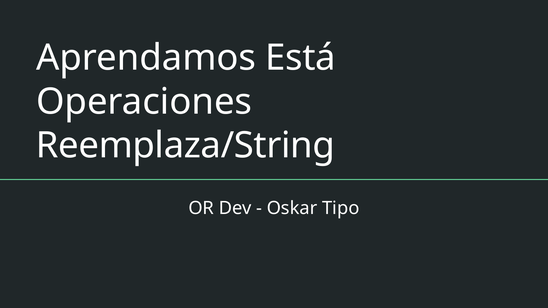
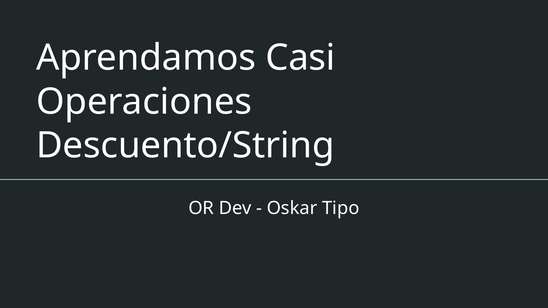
Está: Está -> Casi (300, 58)
Reemplaza/String: Reemplaza/String -> Descuento/String (185, 146)
